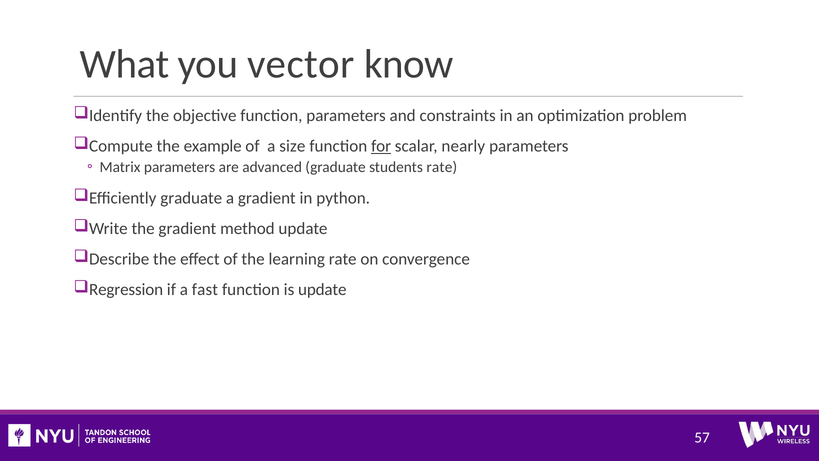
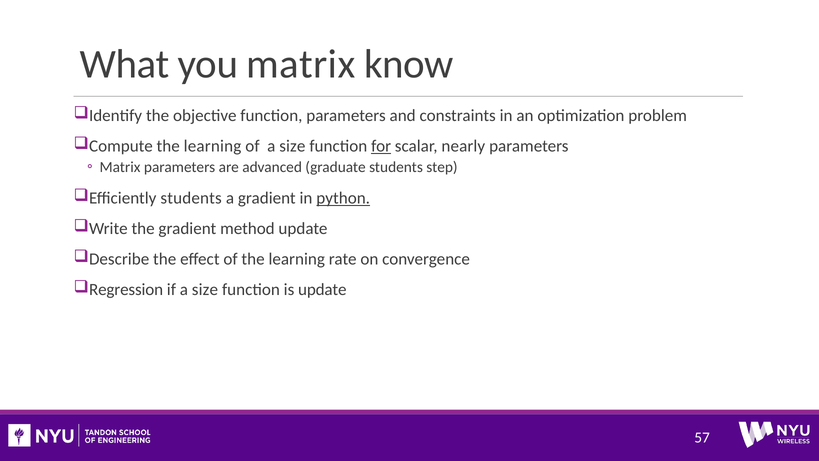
you vector: vector -> matrix (301, 64)
Compute the example: example -> learning (213, 146)
students rate: rate -> step (442, 167)
Efficiently graduate: graduate -> students (191, 198)
python underline: none -> present (343, 198)
if a fast: fast -> size (205, 289)
